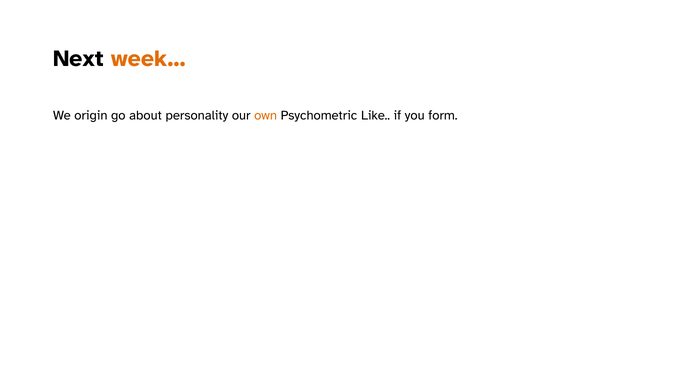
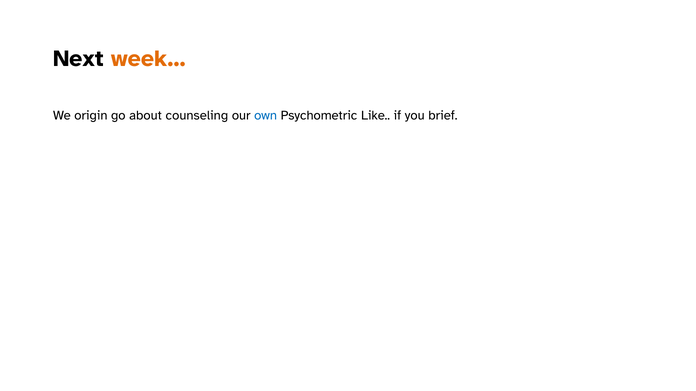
personality: personality -> counseling (197, 116)
own colour: orange -> blue (266, 116)
form: form -> brief (443, 116)
